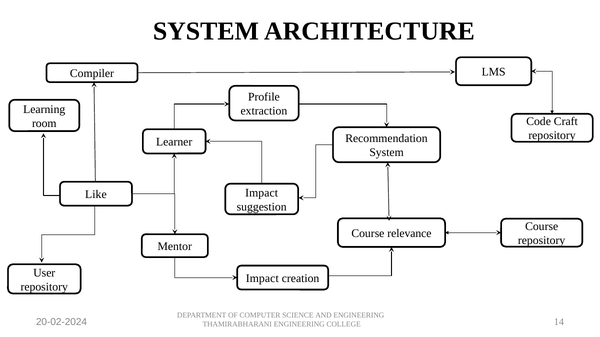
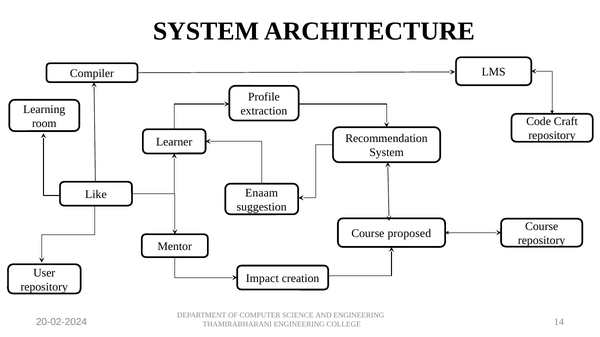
Impact: Impact -> Enaam (262, 193)
relevance: relevance -> proposed (409, 234)
